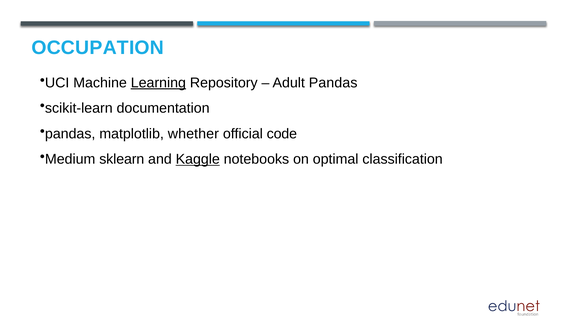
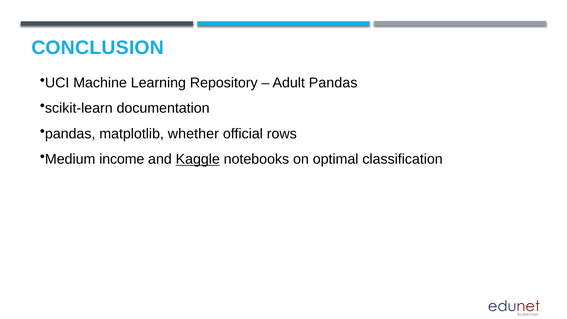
OCCUPATION: OCCUPATION -> CONCLUSION (98, 48)
Learning underline: present -> none (158, 83)
code: code -> rows (282, 134)
sklearn: sklearn -> income (122, 159)
